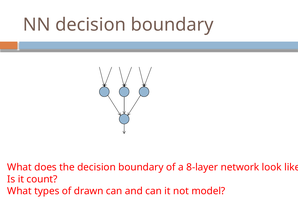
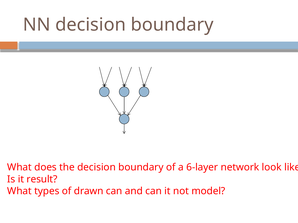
8-layer: 8-layer -> 6-layer (202, 168)
count: count -> result (42, 180)
